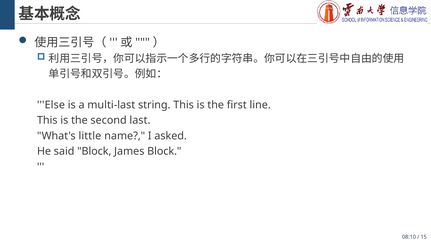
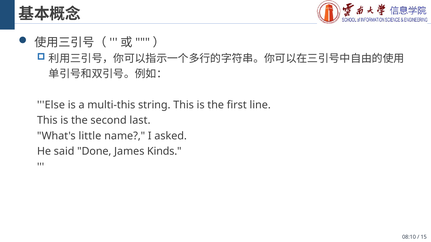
multi-last: multi-last -> multi-this (111, 105)
said Block: Block -> Done (94, 152)
James Block: Block -> Kinds (164, 152)
